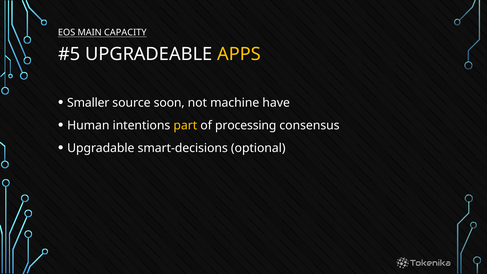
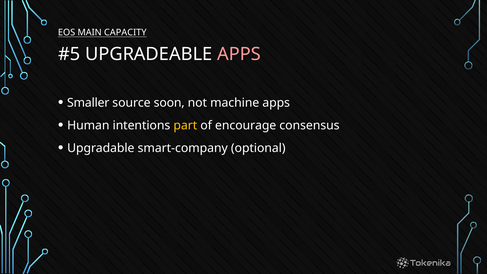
APPS colour: yellow -> pink (239, 54)
machine have: have -> apps (276, 103)
processing: processing -> encourage (246, 125)
smart-decisions: smart-decisions -> smart-company (183, 148)
